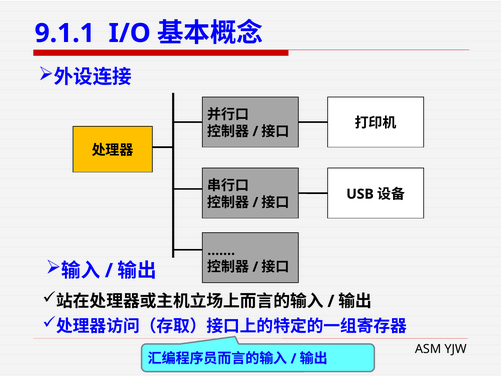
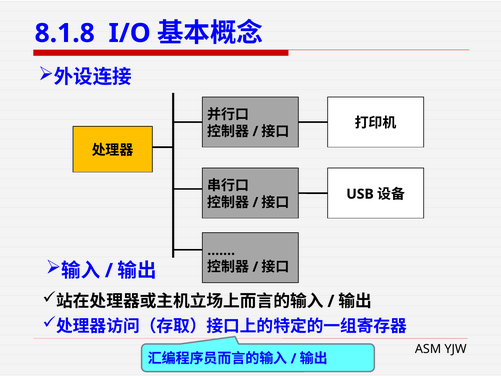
9.1.1: 9.1.1 -> 8.1.8 (65, 33)
